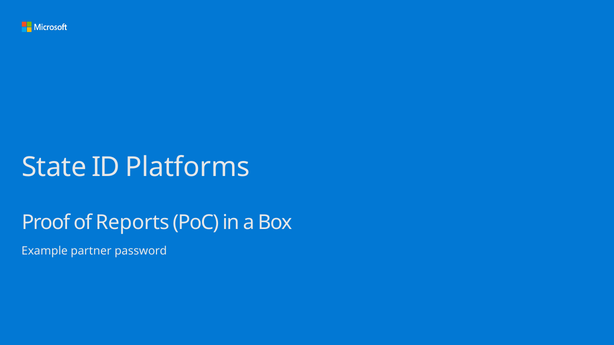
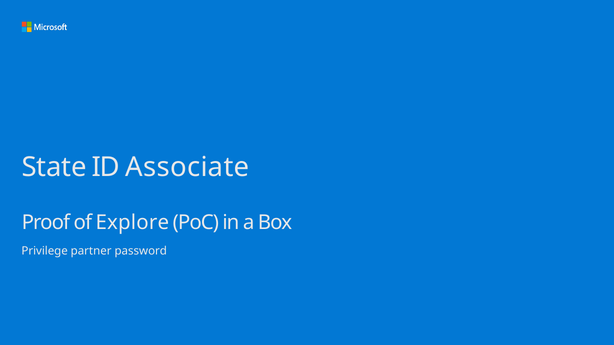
Platforms: Platforms -> Associate (187, 167)
Reports: Reports -> Explore (132, 223)
Example: Example -> Privilege (45, 251)
